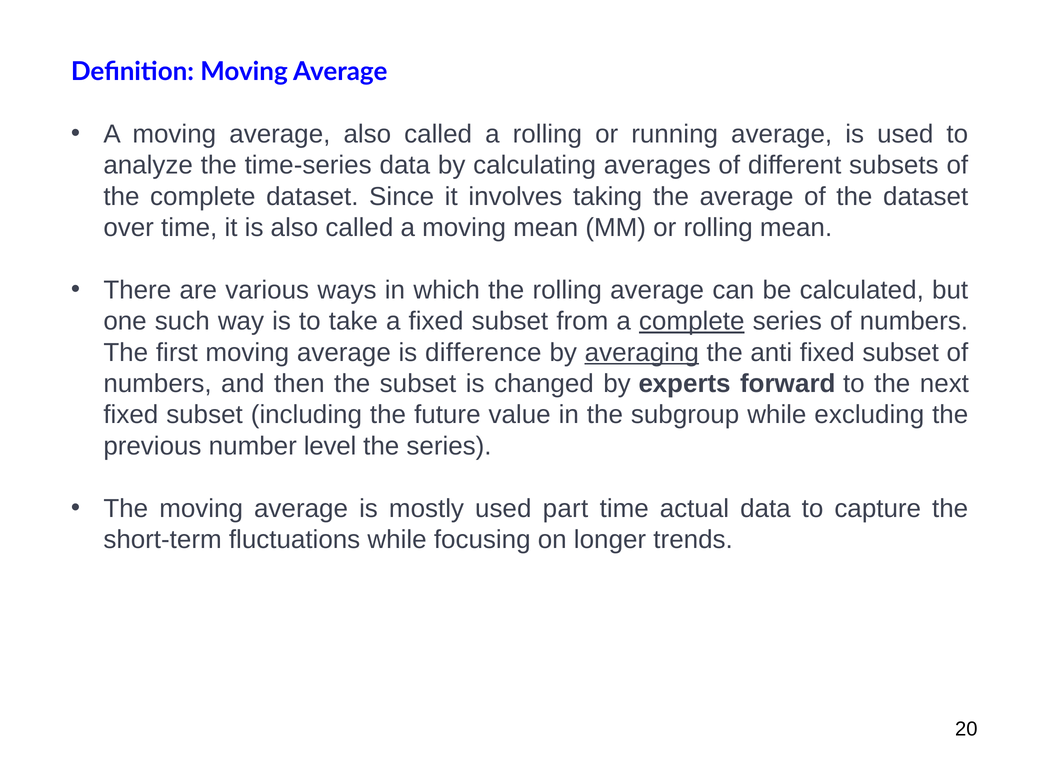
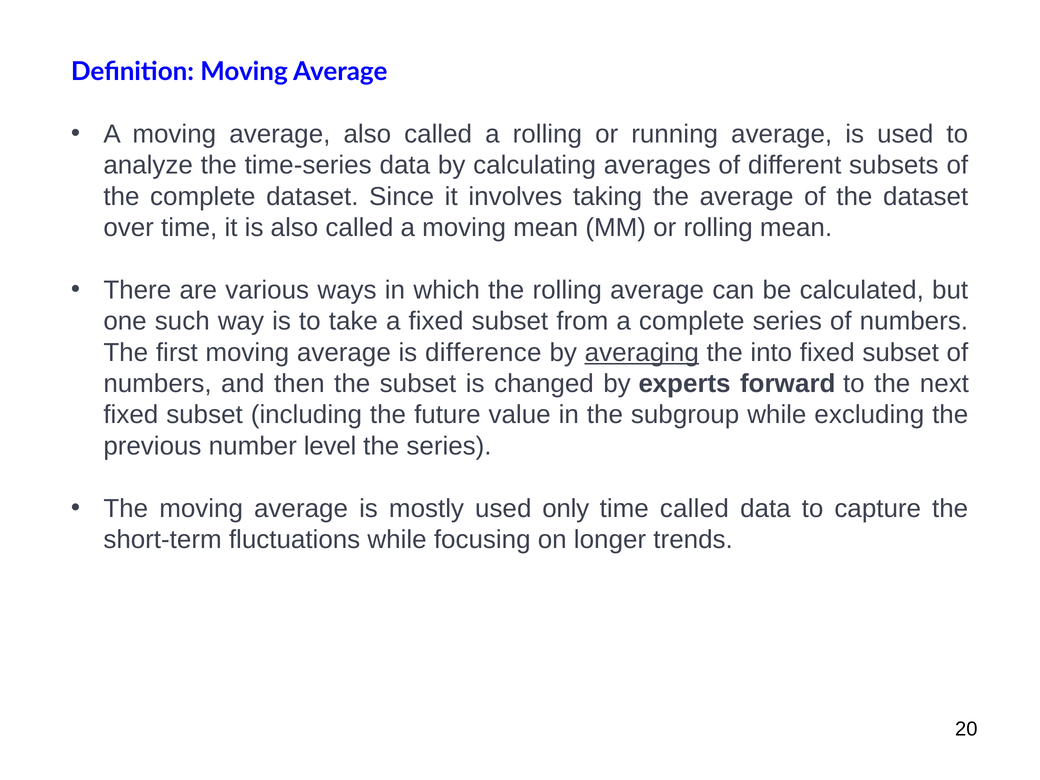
complete underline: present -> none (692, 321)
anti: anti -> into (771, 353)
part: part -> only (566, 509)
time actual: actual -> called (694, 509)
